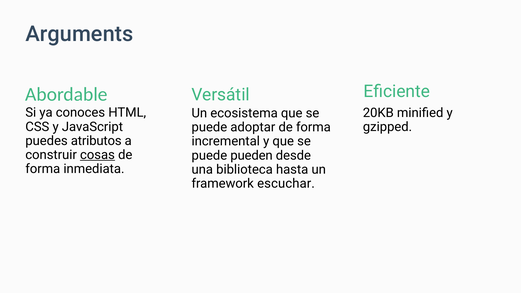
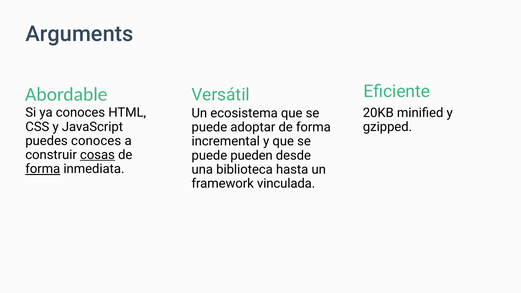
puedes atributos: atributos -> conoces (96, 141)
forma underline: none -> present (43, 169)
escuchar: escuchar -> vinculada (286, 184)
